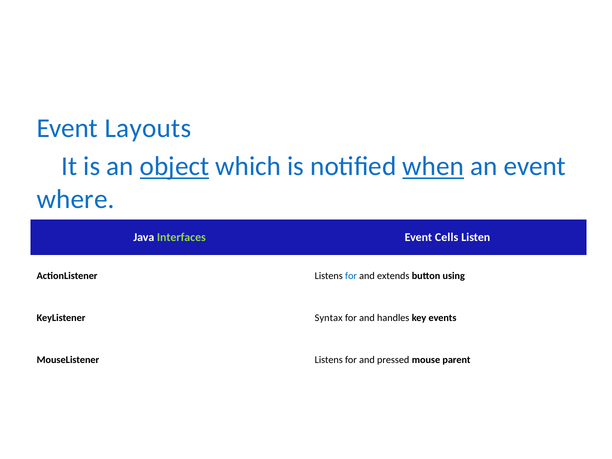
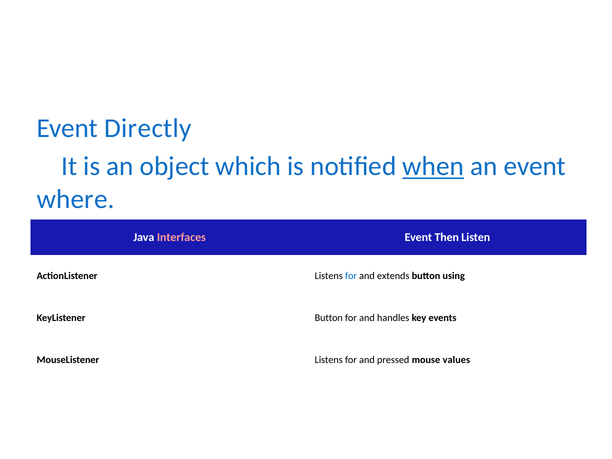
Layouts: Layouts -> Directly (148, 128)
object underline: present -> none (174, 166)
Interfaces colour: light green -> pink (181, 237)
Cells: Cells -> Then (447, 237)
KeyListener Syntax: Syntax -> Button (329, 318)
parent: parent -> values (456, 360)
